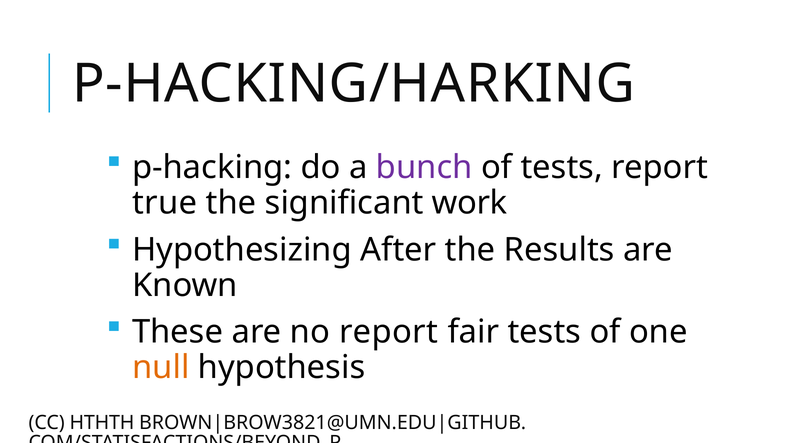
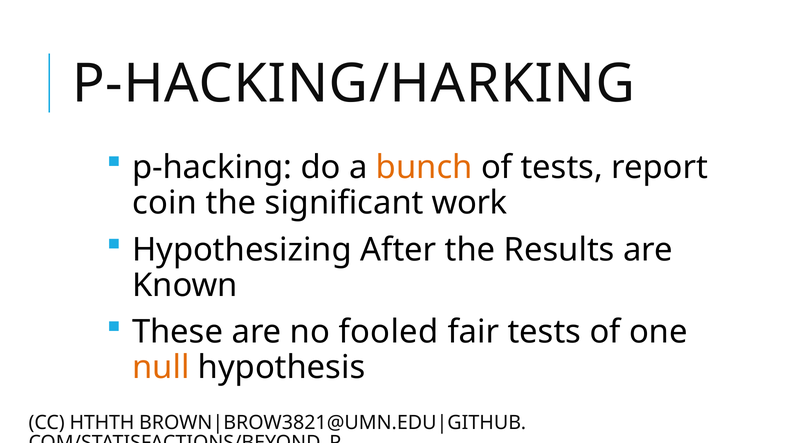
bunch colour: purple -> orange (424, 167)
true: true -> coin (165, 203)
no report: report -> fooled (389, 332)
